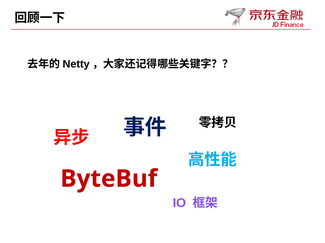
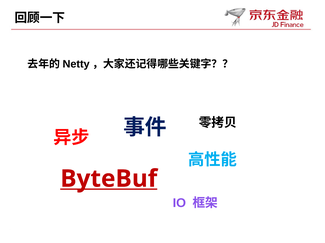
ByteBuf underline: none -> present (109, 179)
